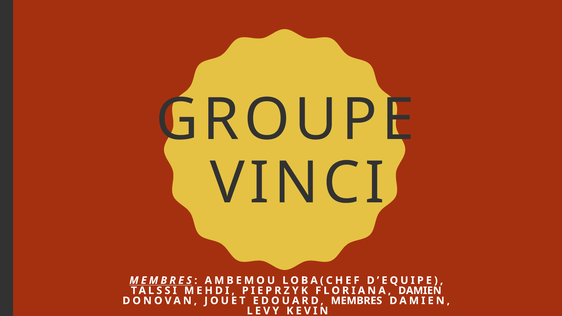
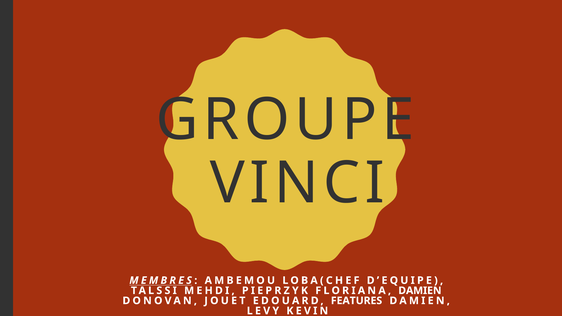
EDOUARD MEMBRES: MEMBRES -> FEATURES (356, 301)
